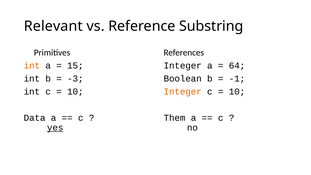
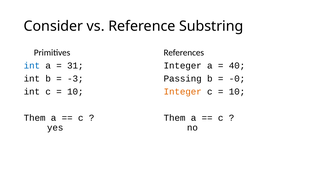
Relevant: Relevant -> Consider (53, 26)
int colour: orange -> blue (32, 66)
15: 15 -> 31 (75, 66)
64: 64 -> 40 (237, 66)
Boolean: Boolean -> Passing (183, 79)
-1: -1 -> -0 (237, 79)
Data: Data -> Them (35, 118)
yes underline: present -> none (55, 128)
